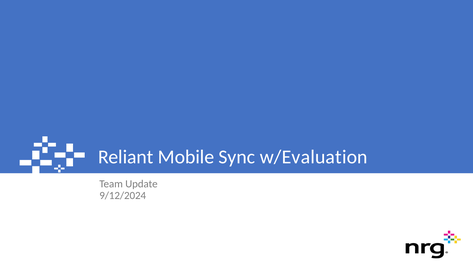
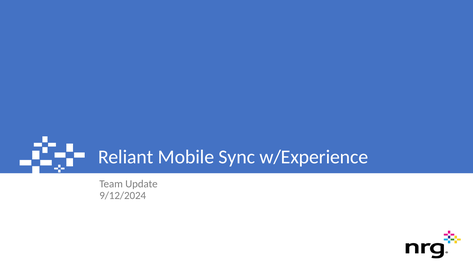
w/Evaluation: w/Evaluation -> w/Experience (314, 157)
